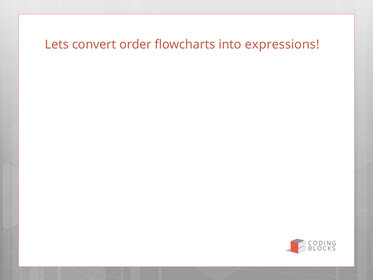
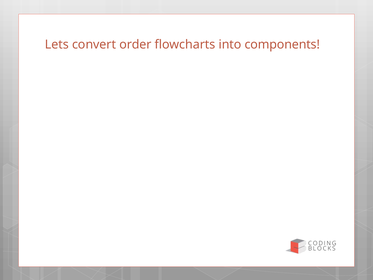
expressions: expressions -> components (282, 44)
